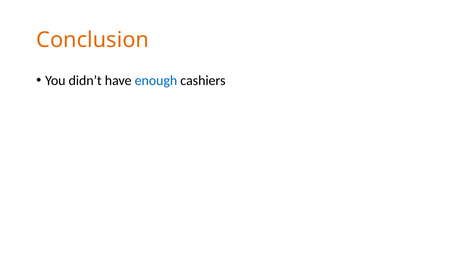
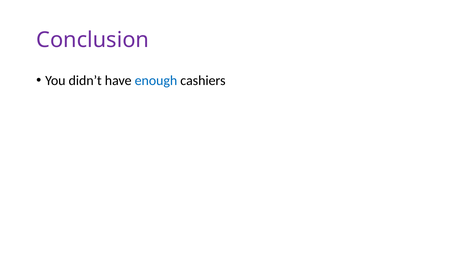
Conclusion colour: orange -> purple (93, 40)
